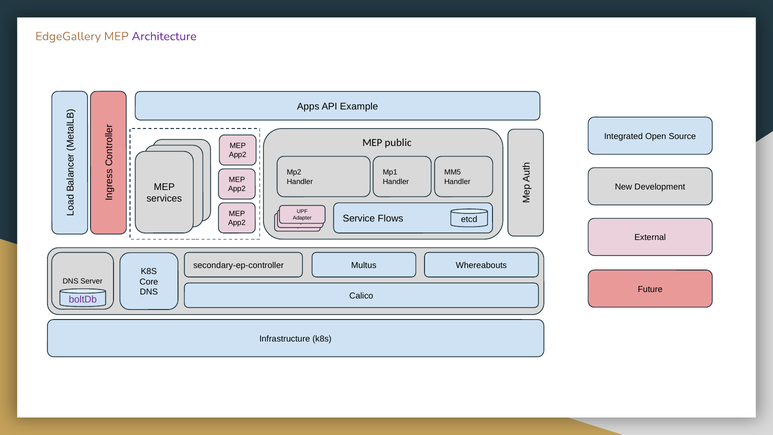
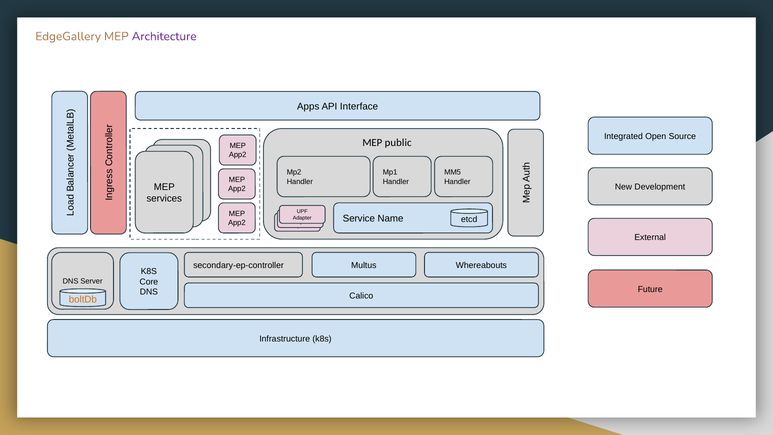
Example: Example -> Interface (359, 106)
Flows: Flows -> Name (391, 218)
boltDb colour: purple -> orange (83, 299)
